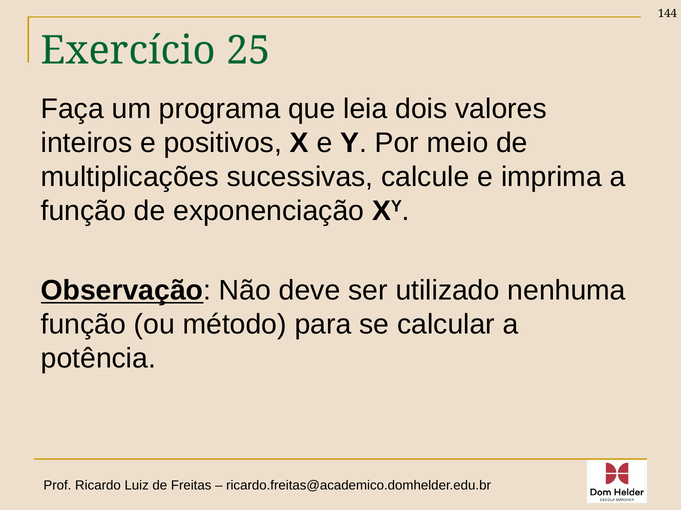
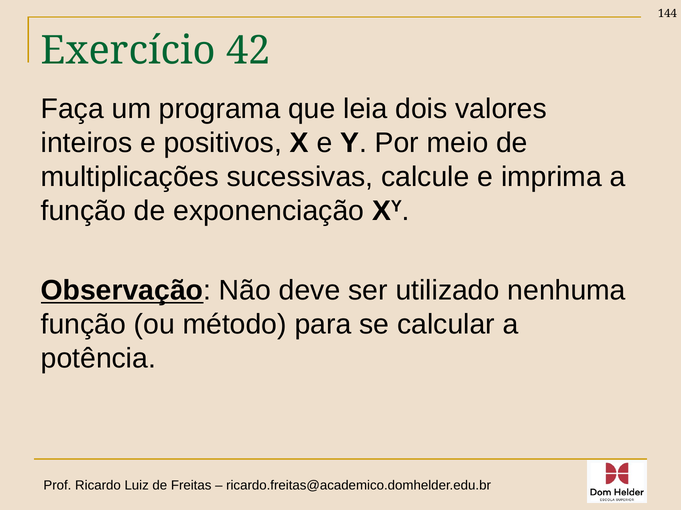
25: 25 -> 42 (248, 51)
